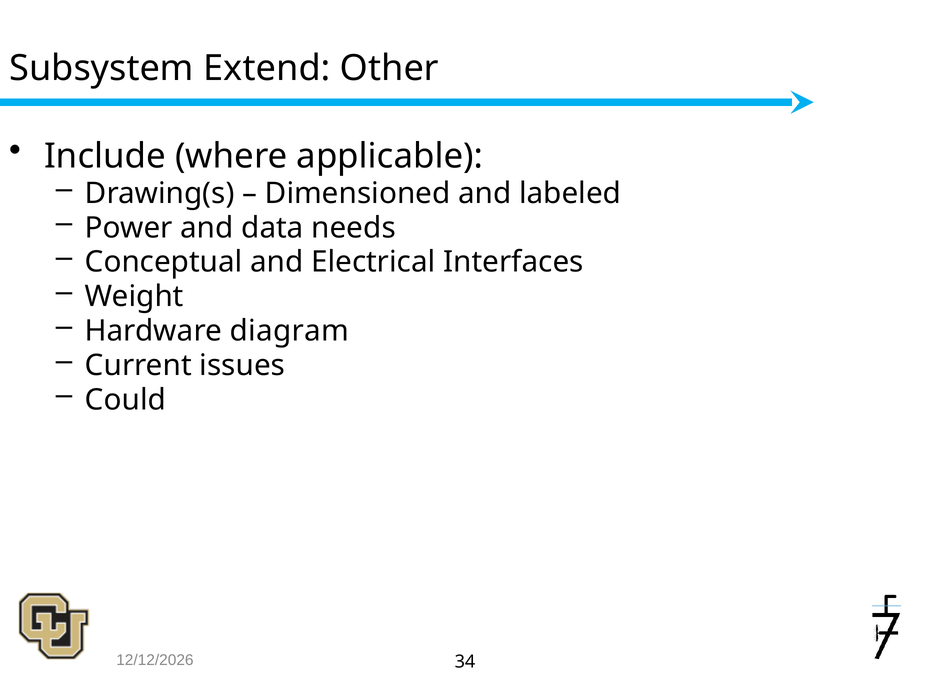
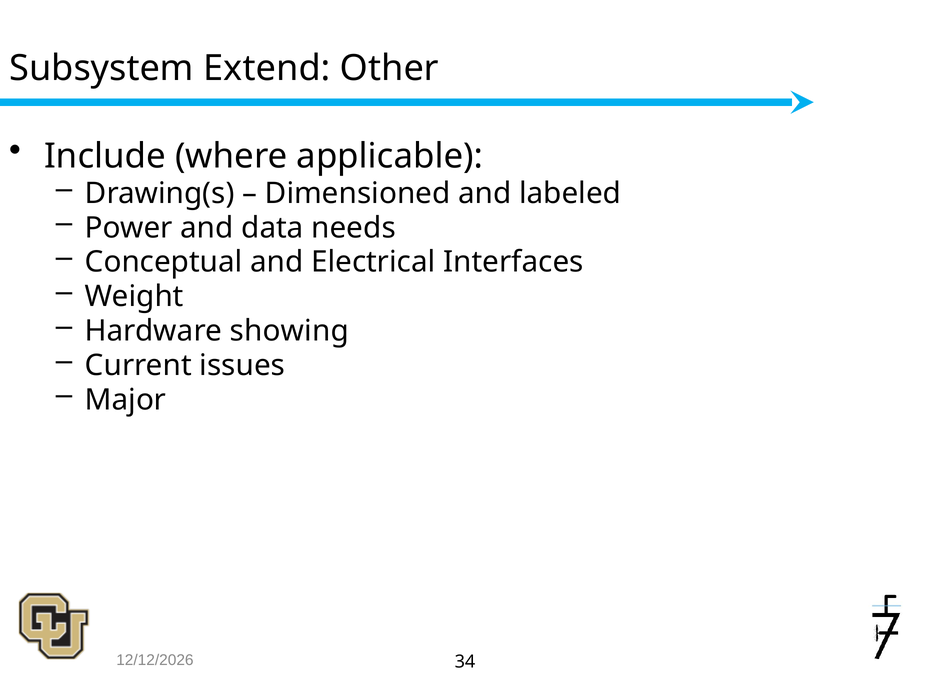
diagram: diagram -> showing (289, 331)
Could: Could -> Major (126, 400)
